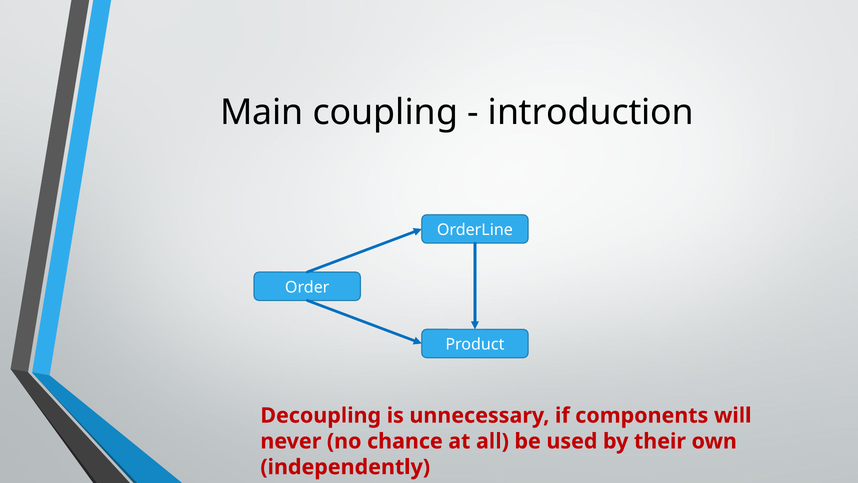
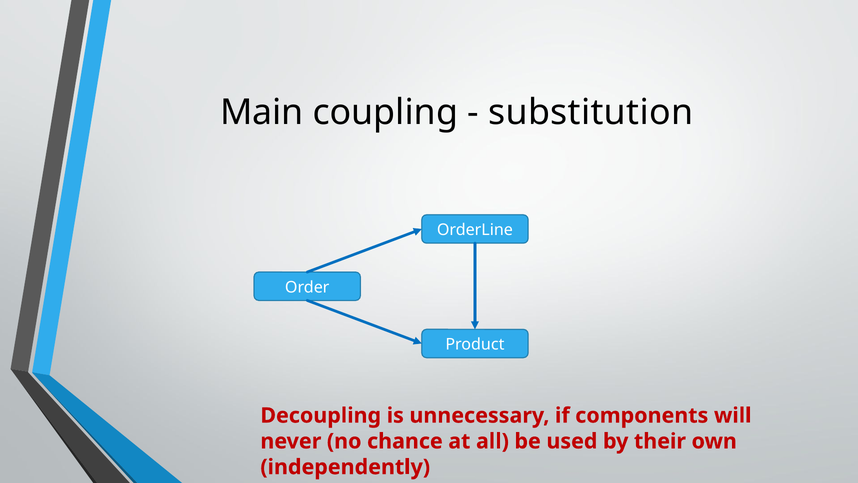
introduction: introduction -> substitution (591, 112)
